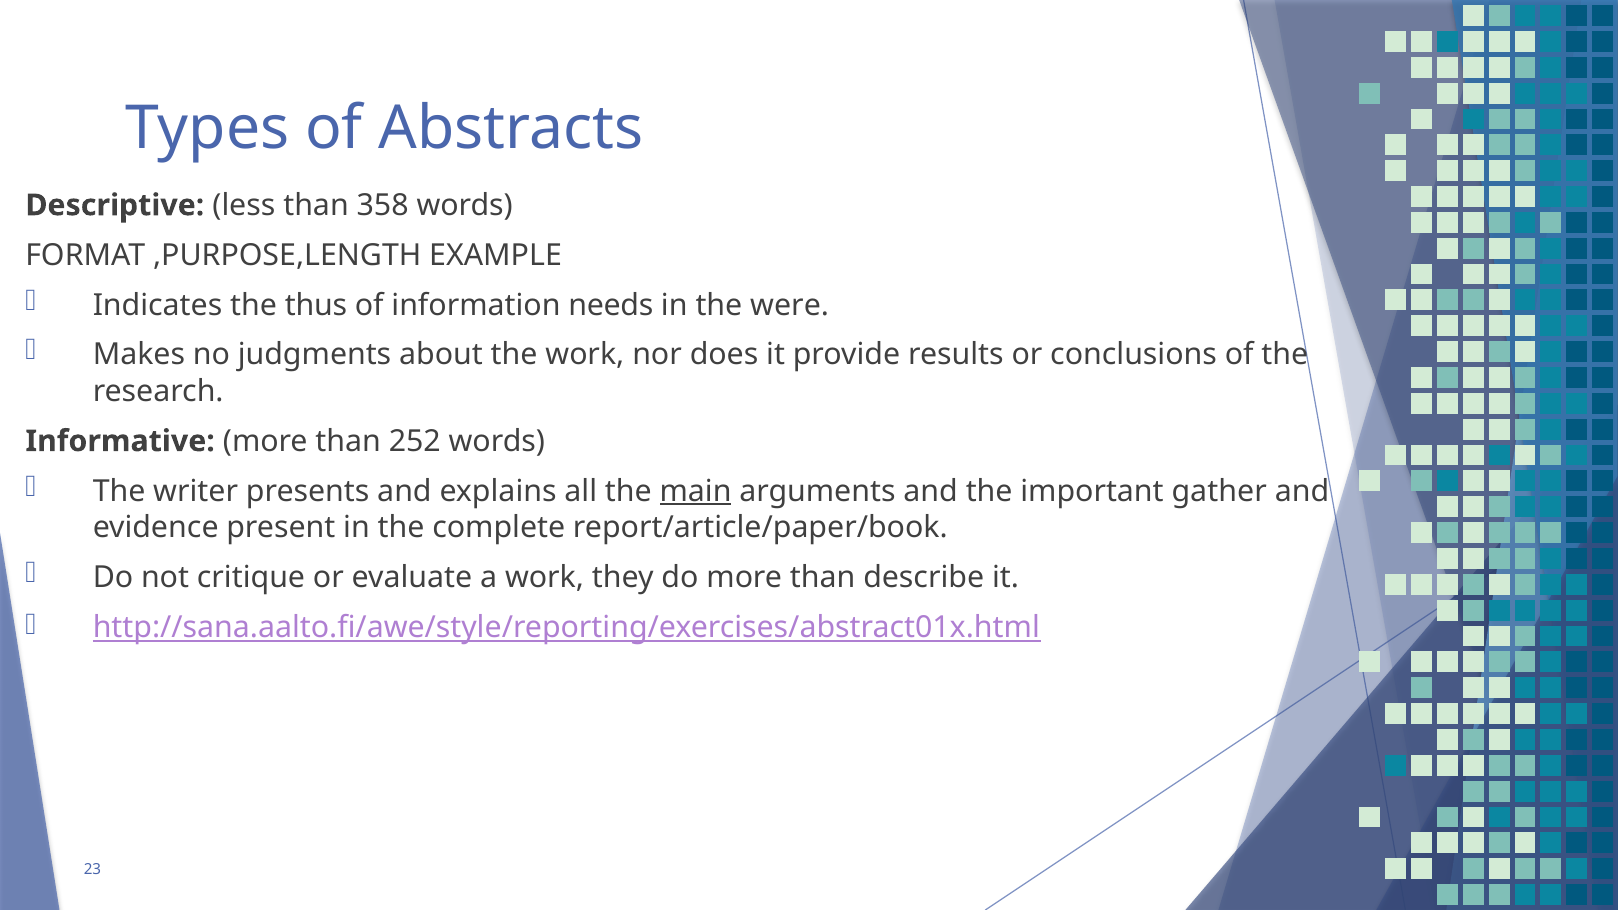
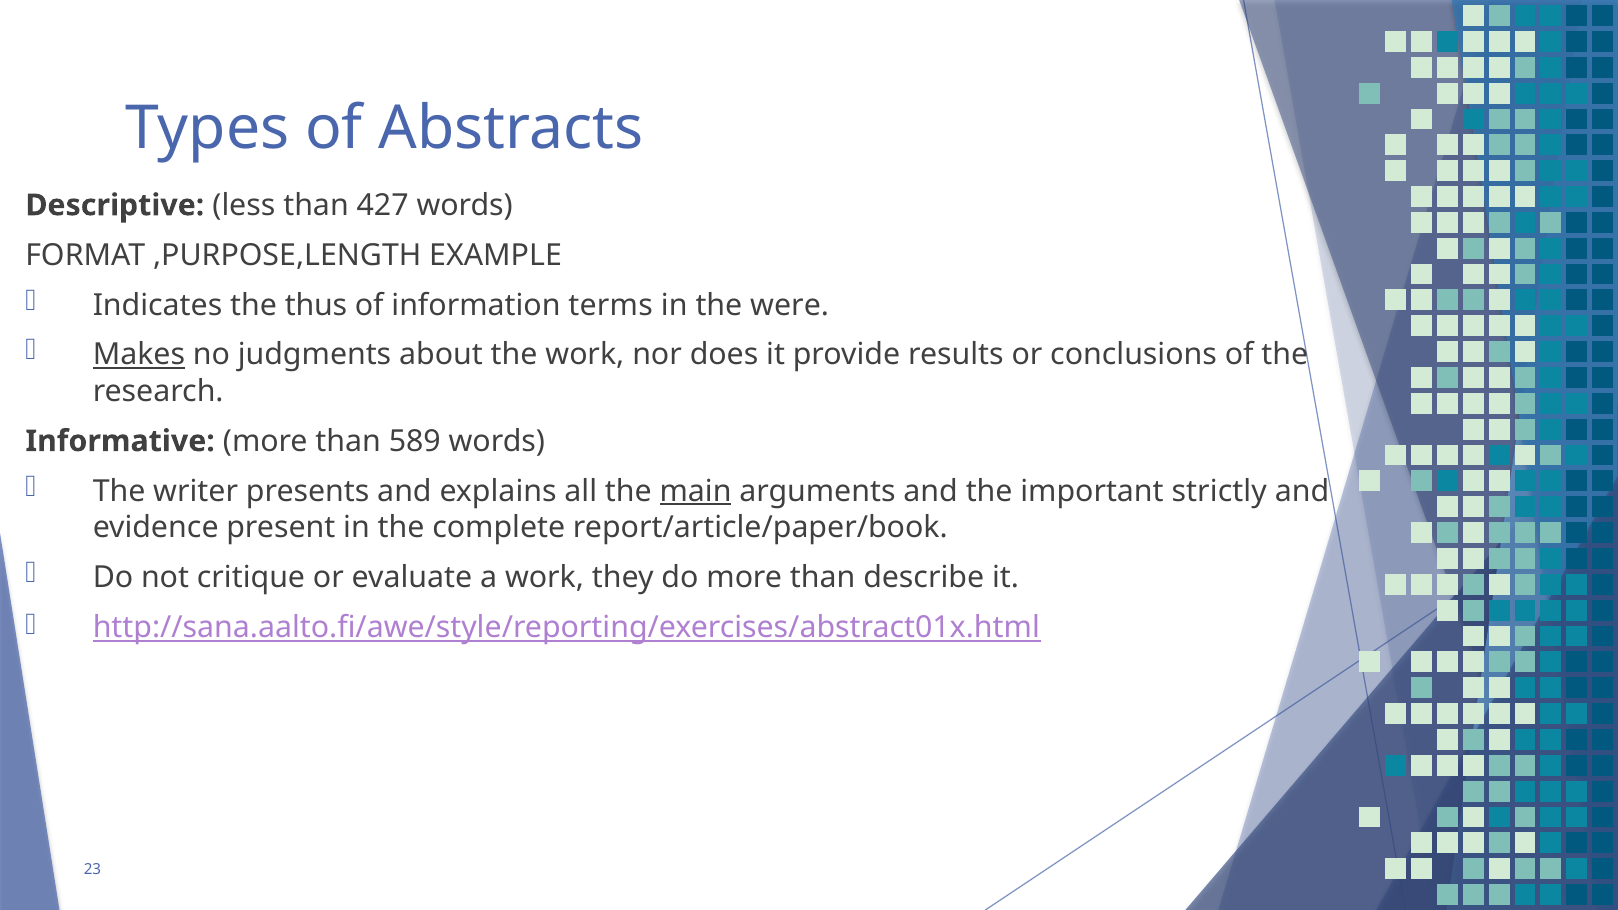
358: 358 -> 427 (383, 205)
needs: needs -> terms (611, 305)
Makes underline: none -> present (139, 355)
252: 252 -> 589 (415, 441)
gather: gather -> strictly (1219, 491)
